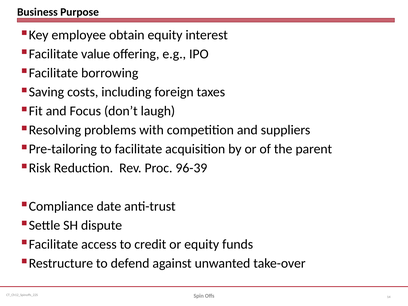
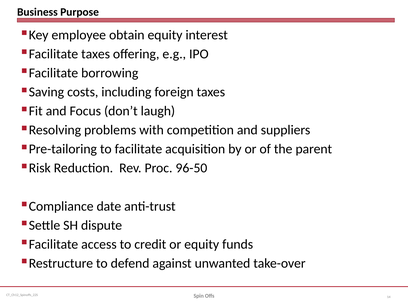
value: value -> taxes (96, 54)
96-39: 96-39 -> 96-50 (191, 168)
